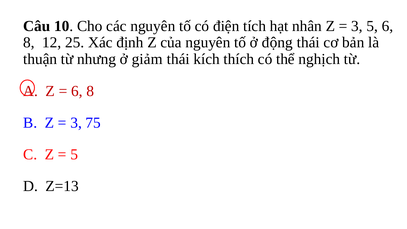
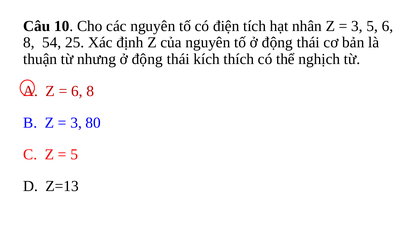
12: 12 -> 54 (52, 43)
nhưng ở giảm: giảm -> động (147, 59)
75: 75 -> 80 (93, 123)
